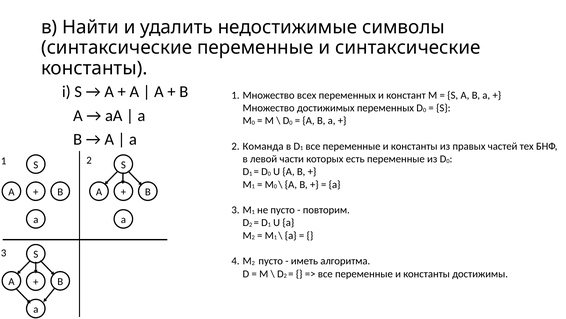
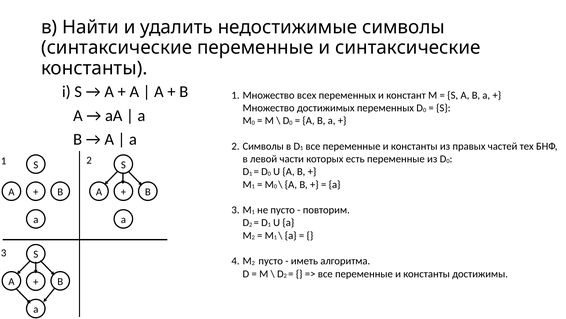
2 Команда: Команда -> Символы (263, 146)
